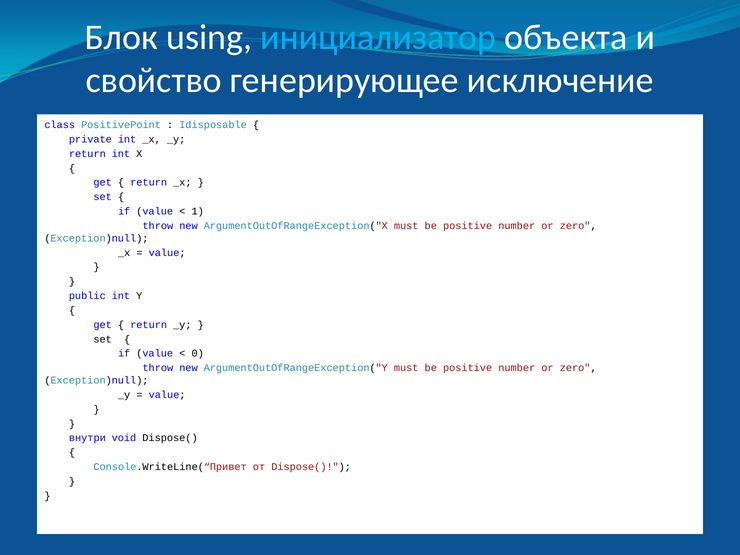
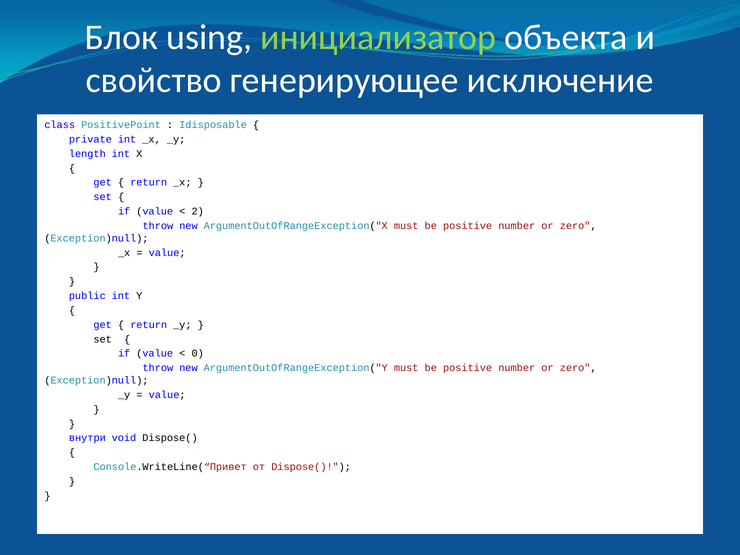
инициализатор colour: light blue -> light green (378, 37)
return: return -> length (87, 154)
1: 1 -> 2 (198, 211)
